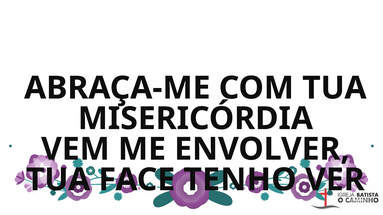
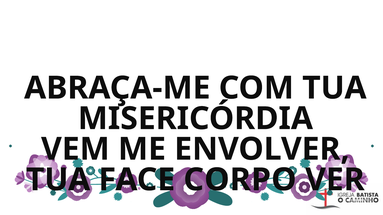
TENHO: TENHO -> CORPO (240, 180)
